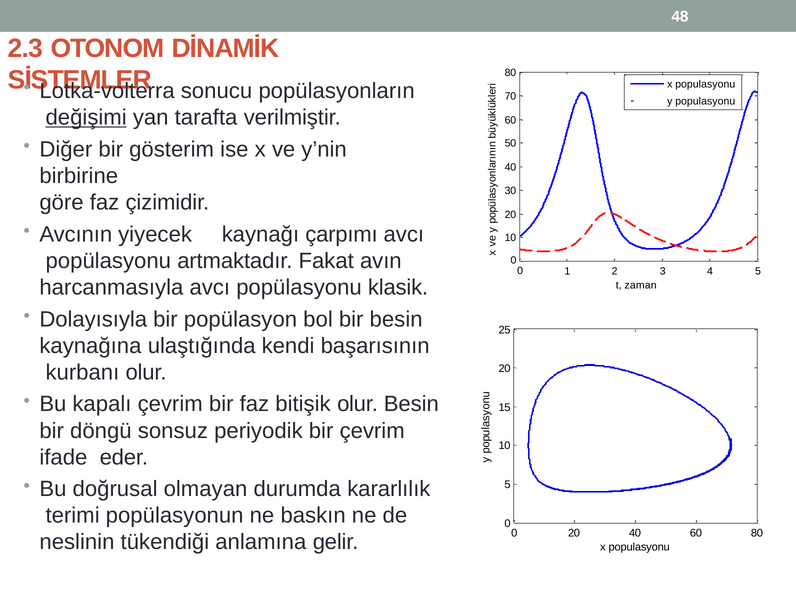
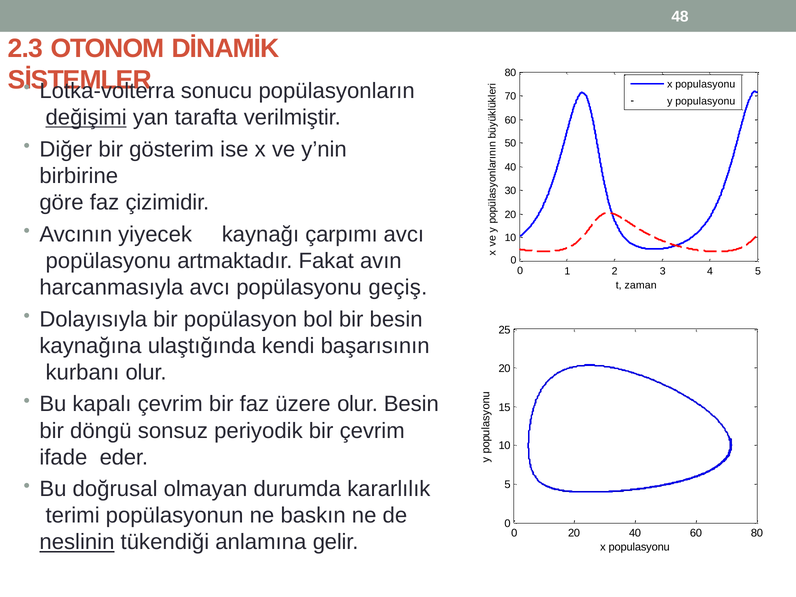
klasik: klasik -> geçiş (398, 287)
bitişik: bitişik -> üzere (303, 404)
neslinin underline: none -> present (77, 542)
